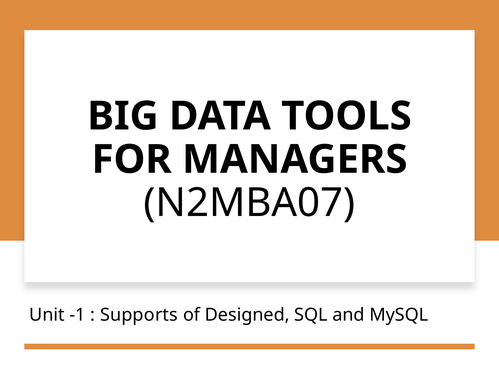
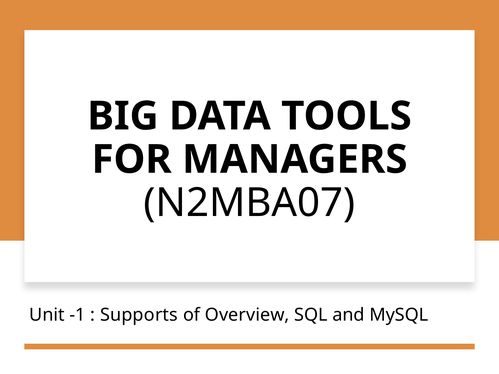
Designed: Designed -> Overview (247, 315)
